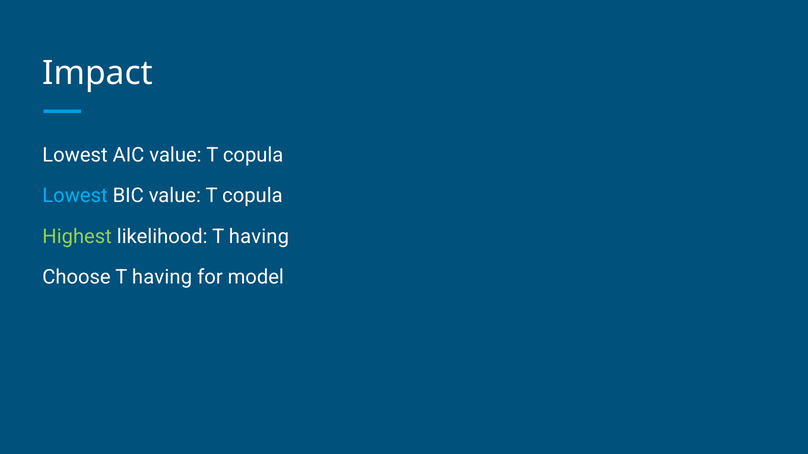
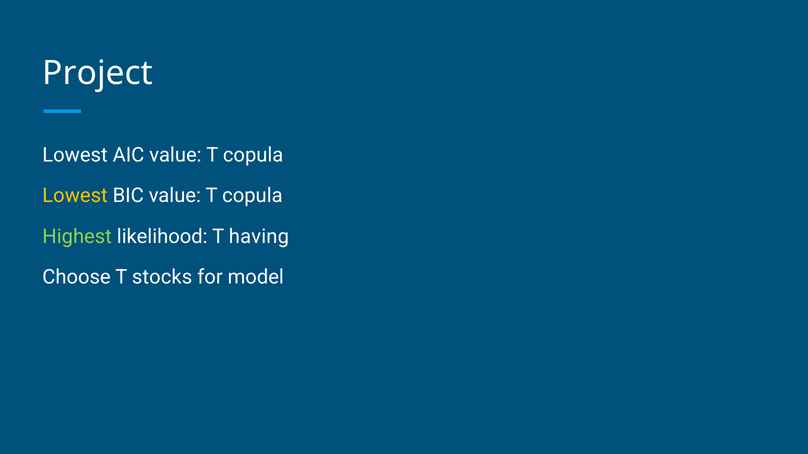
Impact: Impact -> Project (98, 73)
Lowest colour: light blue -> yellow (75, 196)
Choose T having: having -> stocks (162, 277)
